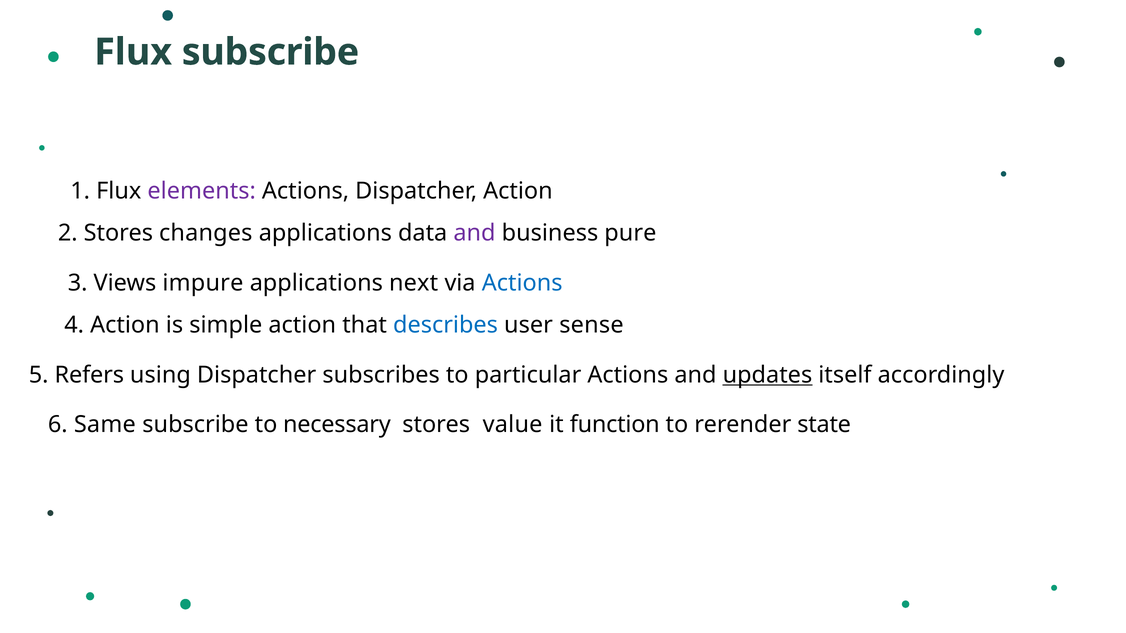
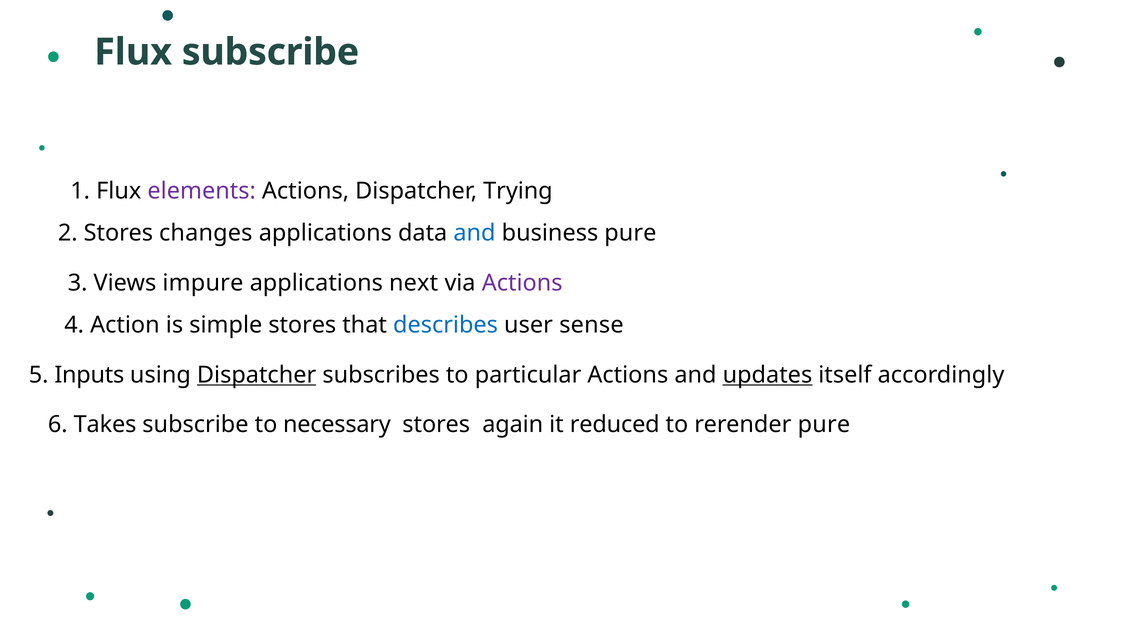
Dispatcher Action: Action -> Trying (518, 191)
and colour: purple -> blue (474, 233)
Actions colour: blue -> purple (522, 283)
simple action: action -> stores (302, 325)
Refers: Refers -> Inputs (89, 375)
Dispatcher underline: none -> present (257, 375)
Same: Same -> Takes (105, 425)
value: value -> again (513, 425)
function: function -> reduced (615, 425)
rerender state: state -> pure (824, 425)
